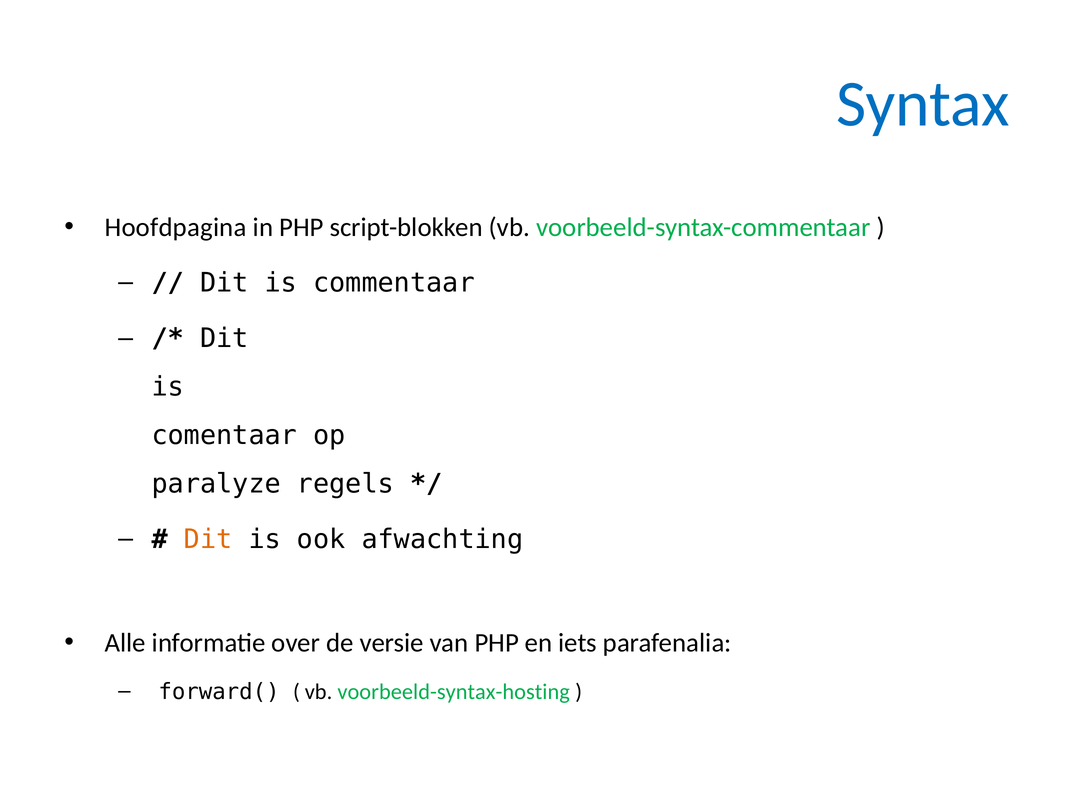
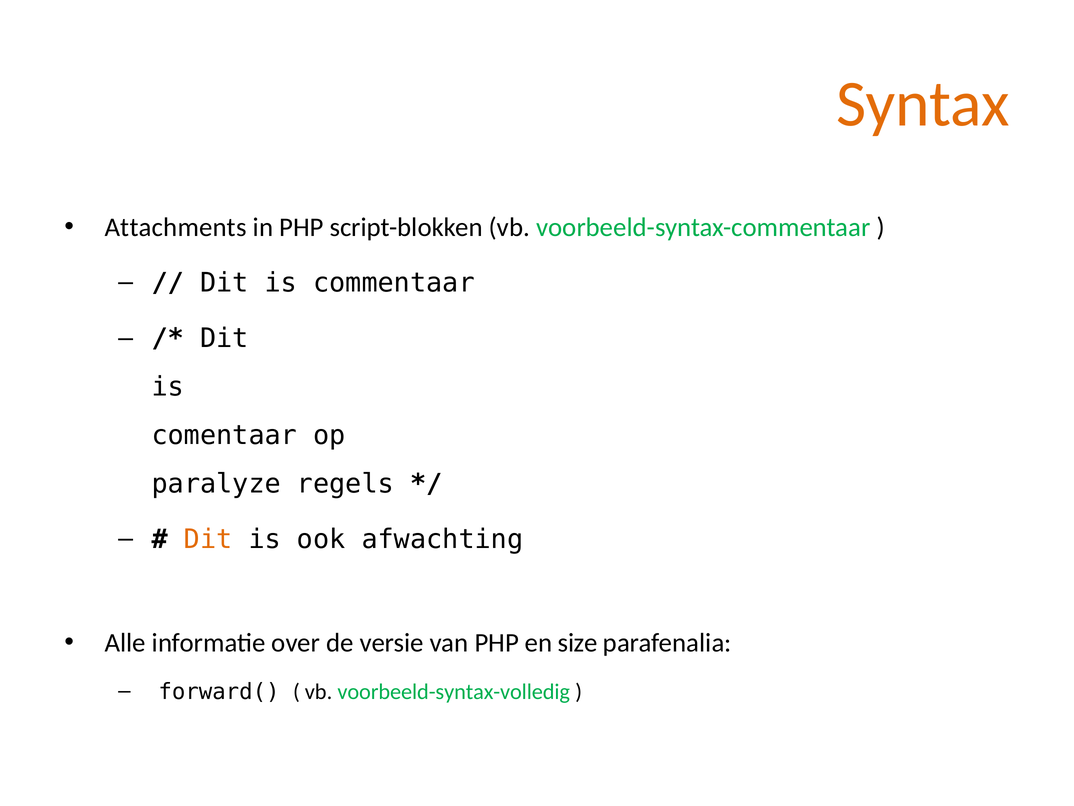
Syntax colour: blue -> orange (923, 104)
Hoofdpagina: Hoofdpagina -> Attachments (176, 227)
iets: iets -> size (578, 643)
voorbeeld-syntax-hosting: voorbeeld-syntax-hosting -> voorbeeld-syntax-volledig (454, 691)
